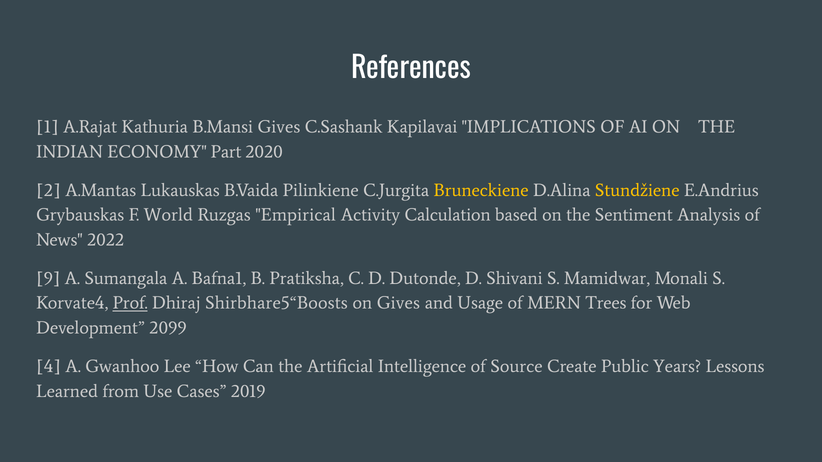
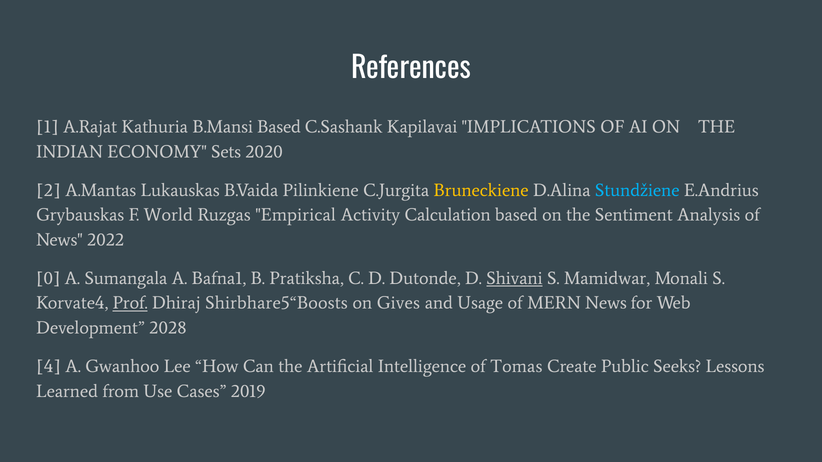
B.Mansi Gives: Gives -> Based (279, 127)
Part: Part -> Sets (226, 152)
Stundžiene colour: yellow -> light blue (637, 190)
9: 9 -> 0 (48, 279)
Shivani underline: none -> present (514, 279)
MERN Trees: Trees -> News (606, 303)
2099: 2099 -> 2028 (168, 328)
Source: Source -> Tomas (516, 367)
Years: Years -> Seeks (677, 367)
